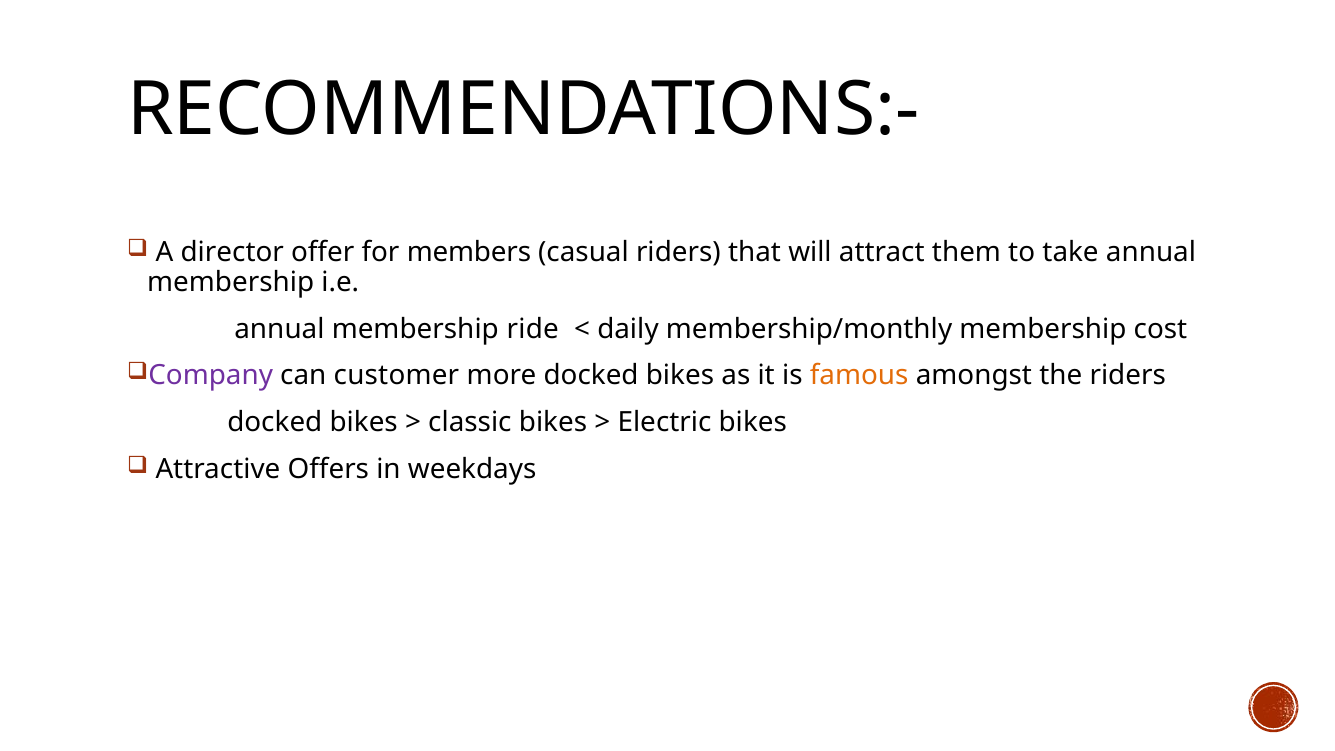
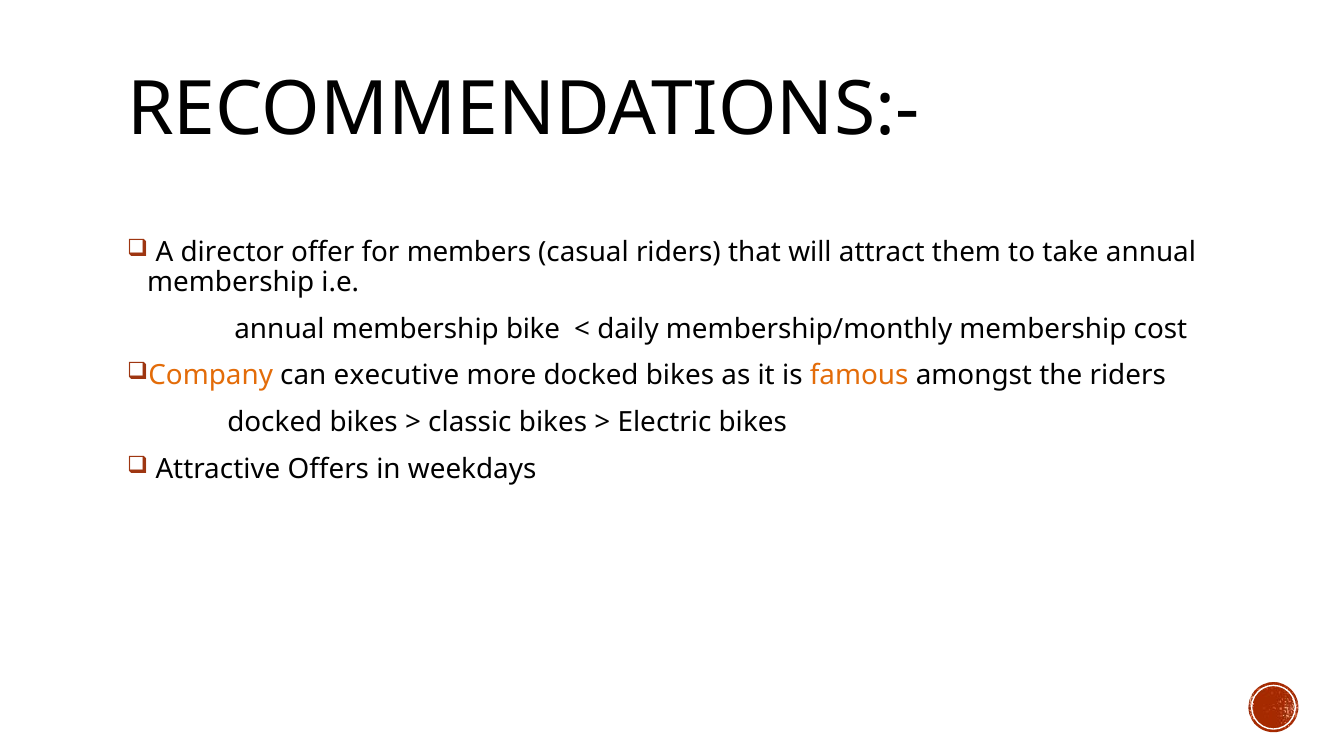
ride: ride -> bike (533, 329)
Company colour: purple -> orange (211, 376)
customer: customer -> executive (396, 376)
